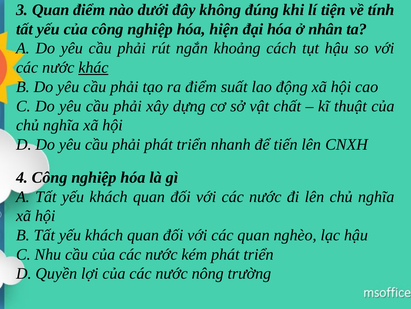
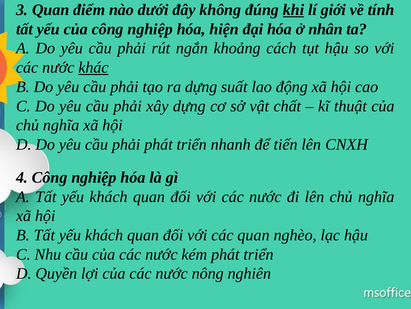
khi underline: none -> present (294, 10)
tiện: tiện -> giới (333, 10)
ra điểm: điểm -> dựng (201, 87)
trường: trường -> nghiên (249, 273)
